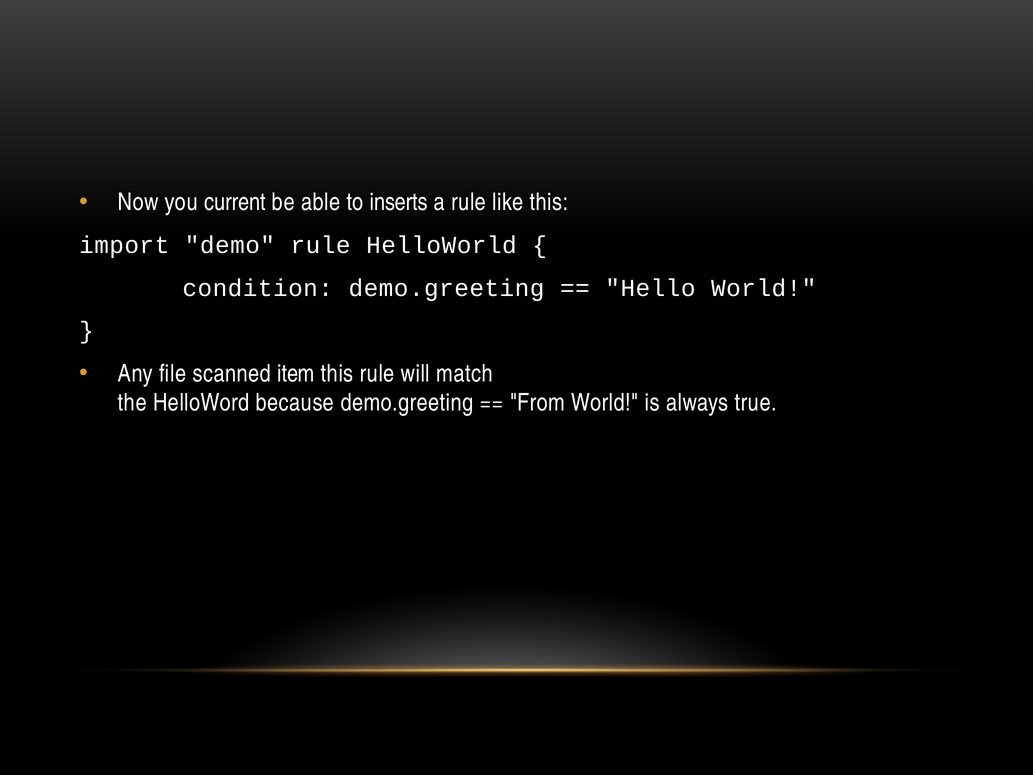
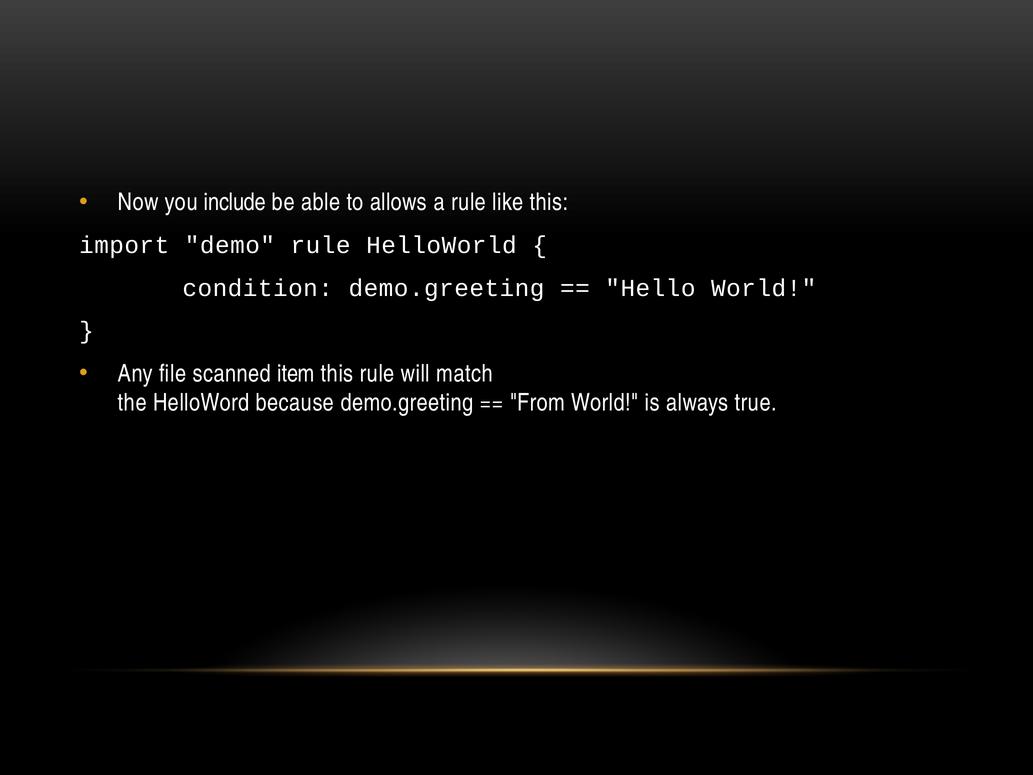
current: current -> include (235, 202)
inserts: inserts -> allows (398, 202)
